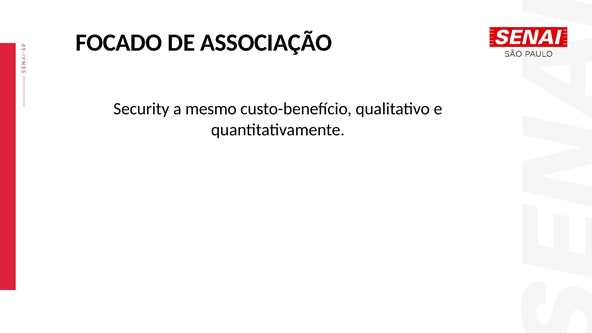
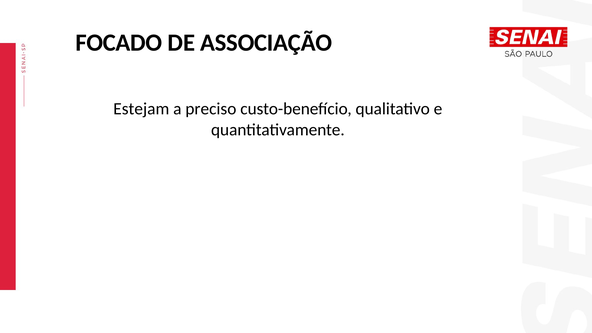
Security: Security -> Estejam (141, 109)
mesmo: mesmo -> preciso (211, 109)
